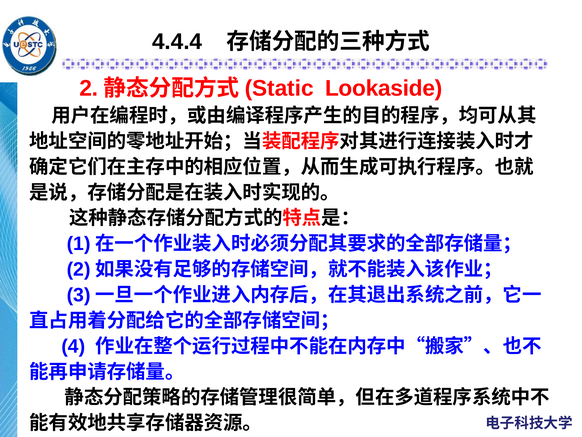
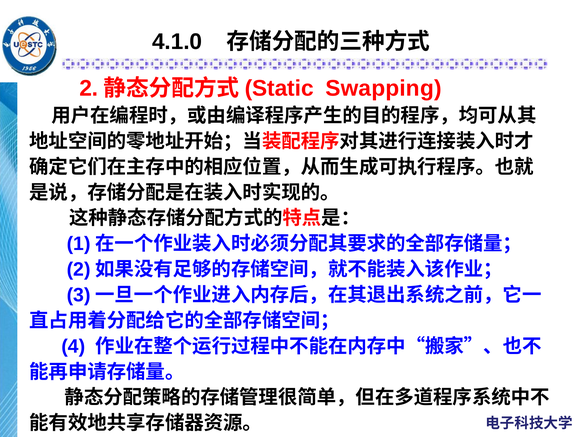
4.4.4: 4.4.4 -> 4.1.0 (177, 42)
Lookaside: Lookaside -> Swapping (384, 88)
